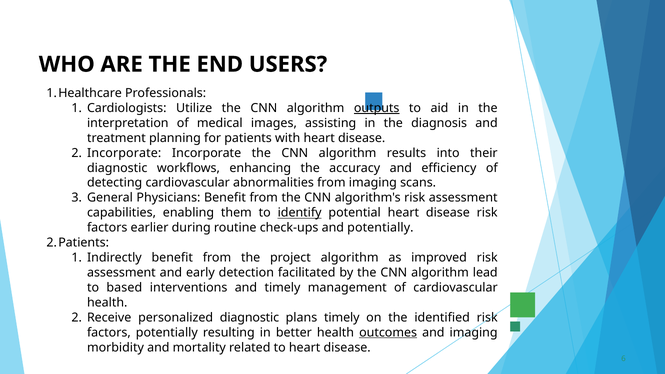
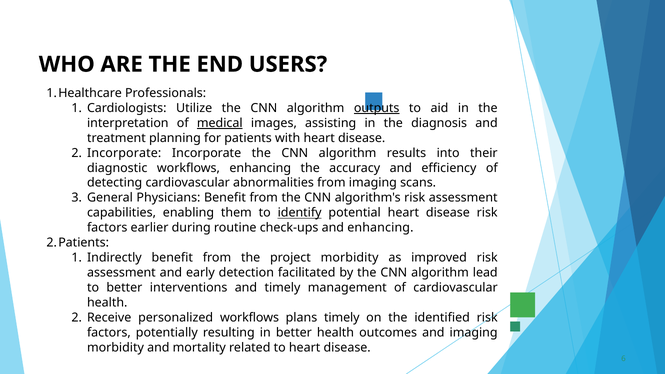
medical underline: none -> present (220, 123)
and potentially: potentially -> enhancing (380, 228)
project algorithm: algorithm -> morbidity (350, 258)
to based: based -> better (124, 288)
personalized diagnostic: diagnostic -> workflows (250, 318)
outcomes underline: present -> none (388, 333)
